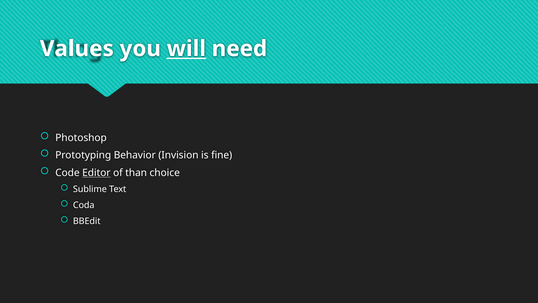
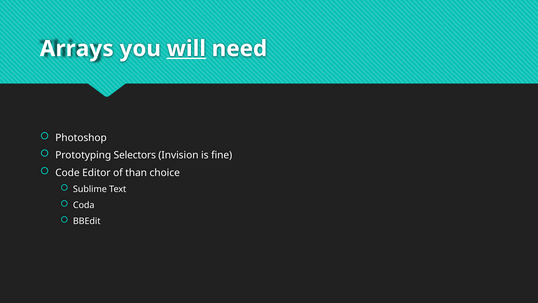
Values: Values -> Arrays (77, 49)
Behavior: Behavior -> Selectors (135, 155)
Editor underline: present -> none (96, 173)
